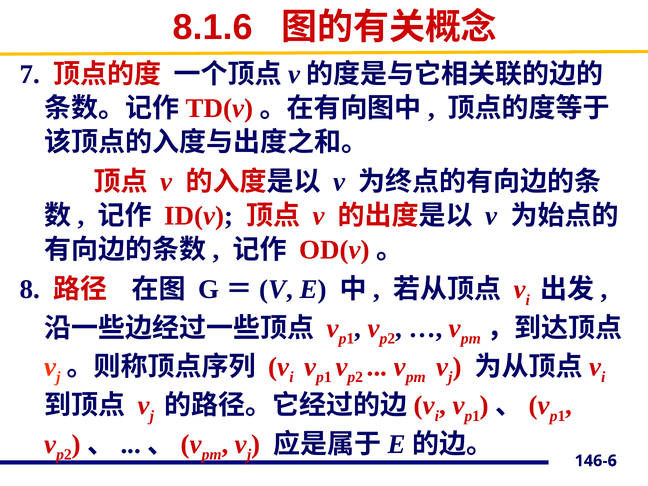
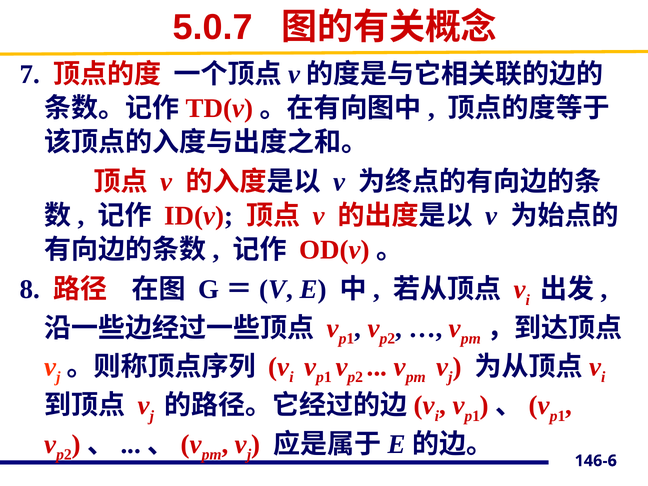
8.1.6: 8.1.6 -> 5.0.7 (213, 27)
